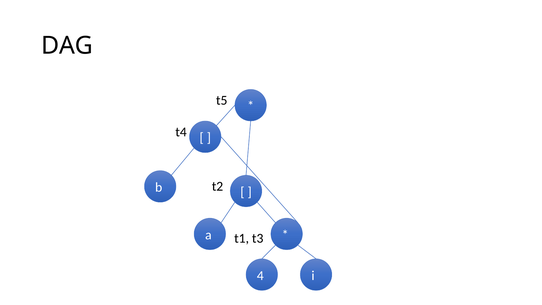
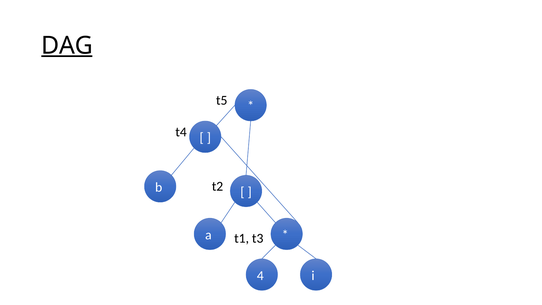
DAG underline: none -> present (67, 46)
